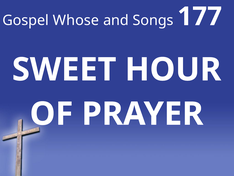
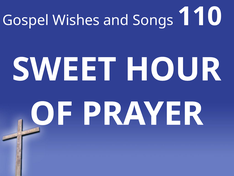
Whose: Whose -> Wishes (76, 20)
177: 177 -> 110 (200, 16)
